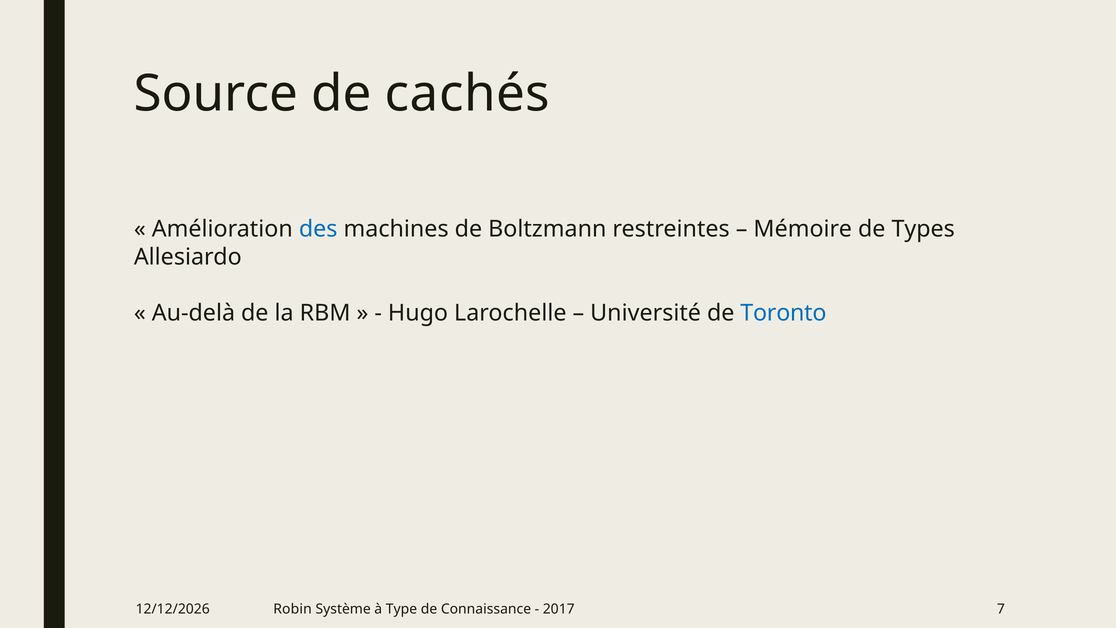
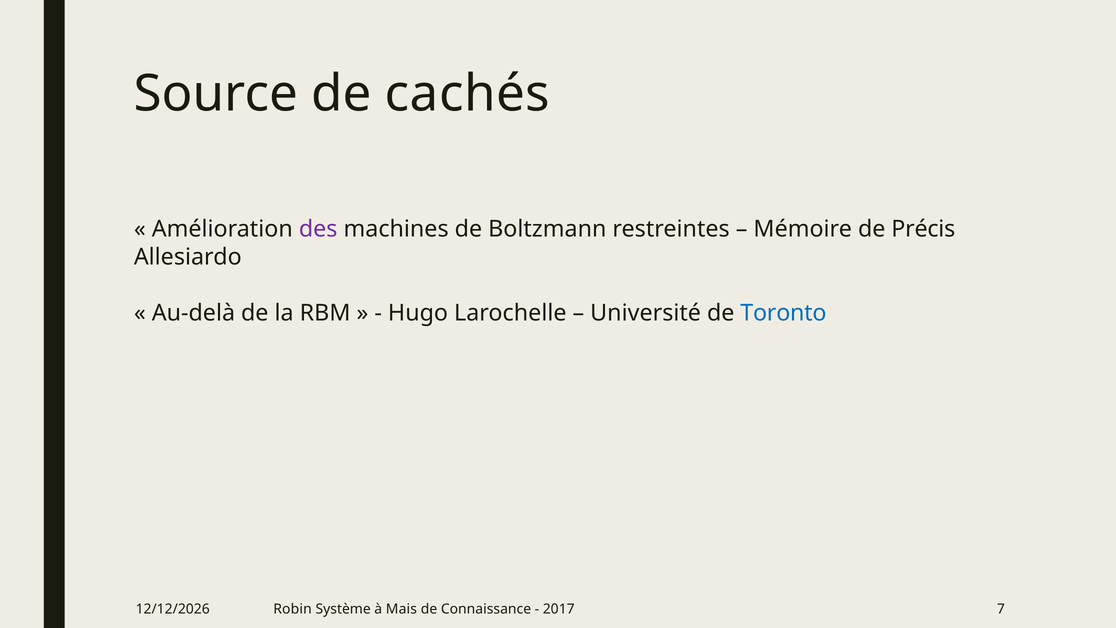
des colour: blue -> purple (318, 229)
Types: Types -> Précis (923, 229)
Type: Type -> Mais (401, 609)
